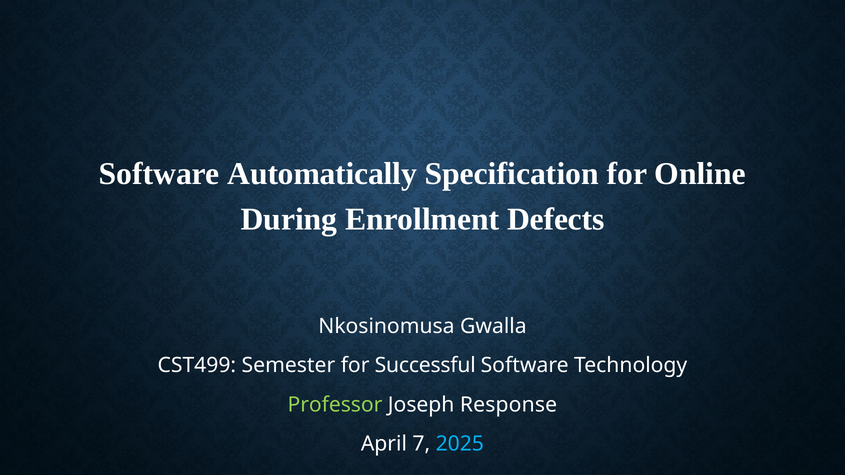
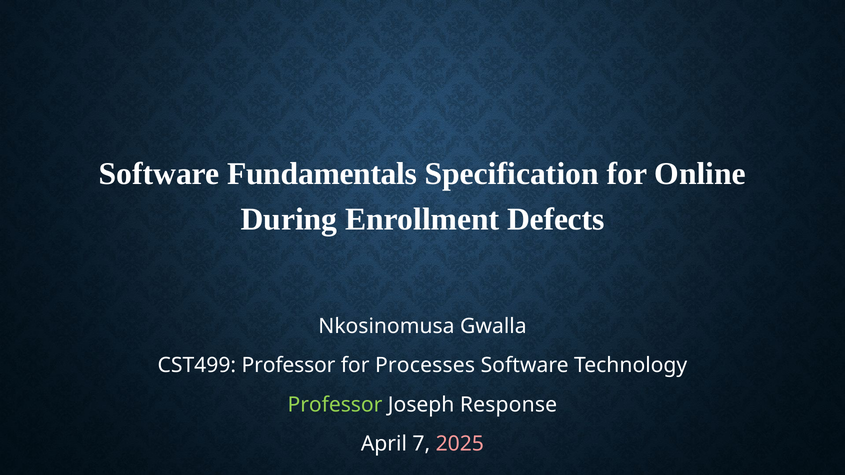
Automatically: Automatically -> Fundamentals (322, 174)
CST499 Semester: Semester -> Professor (289, 366)
Successful: Successful -> Processes (425, 366)
2025 colour: light blue -> pink (460, 444)
